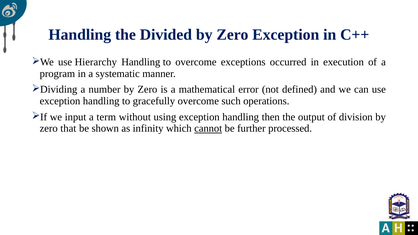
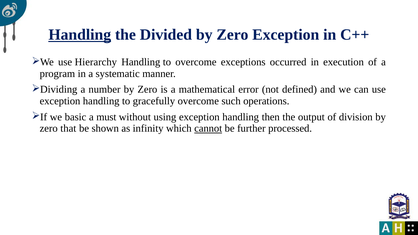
Handling underline: none -> present (80, 35)
input: input -> basic (76, 117)
term: term -> must (106, 117)
